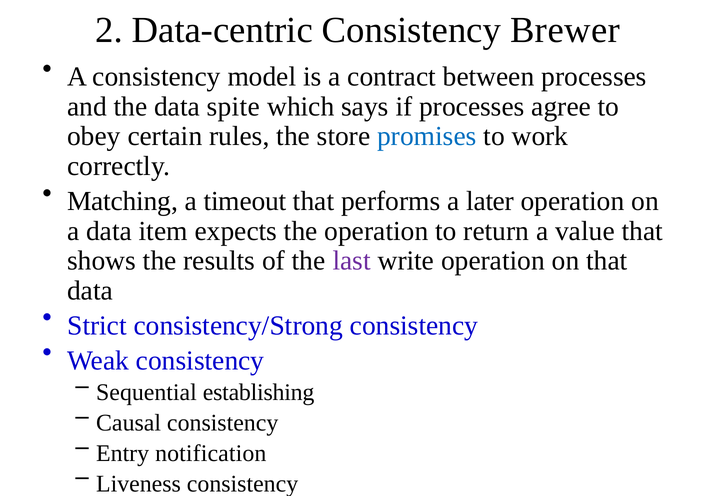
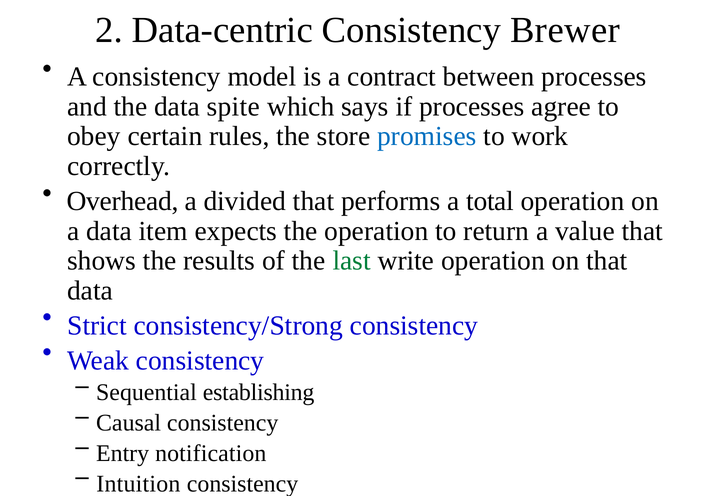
Matching: Matching -> Overhead (123, 201)
timeout: timeout -> divided (245, 201)
later: later -> total (490, 201)
last colour: purple -> green (352, 261)
Liveness: Liveness -> Intuition (138, 483)
